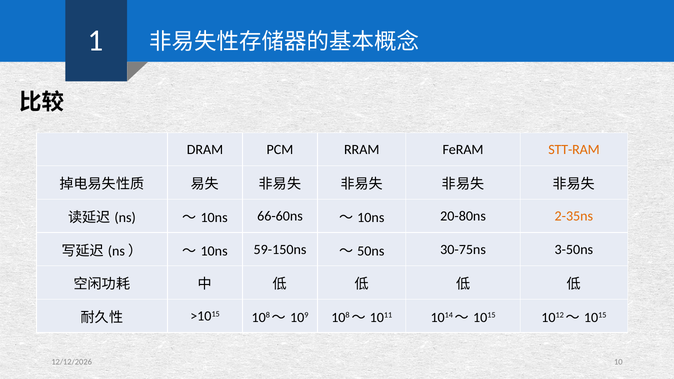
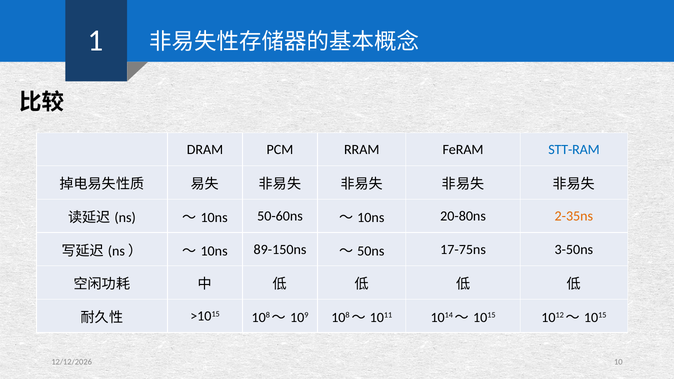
STT-RAM colour: orange -> blue (574, 150)
66-60ns: 66-60ns -> 50-60ns (280, 216)
59-150ns: 59-150ns -> 89-150ns (280, 250)
30-75ns: 30-75ns -> 17-75ns (463, 250)
